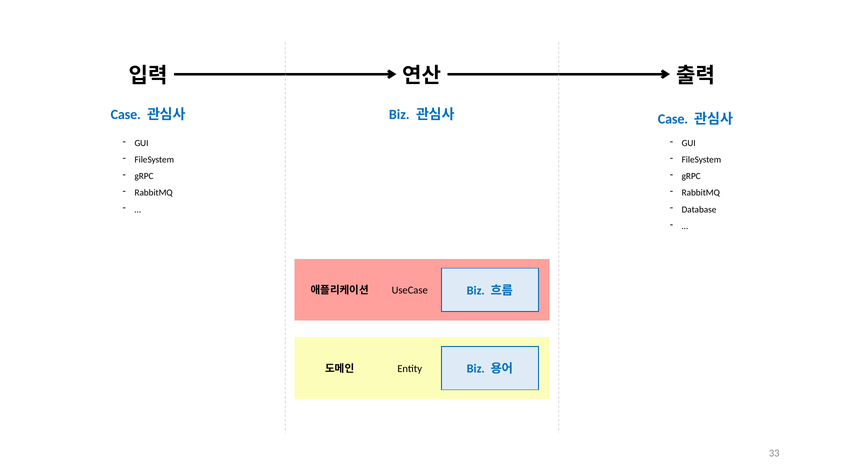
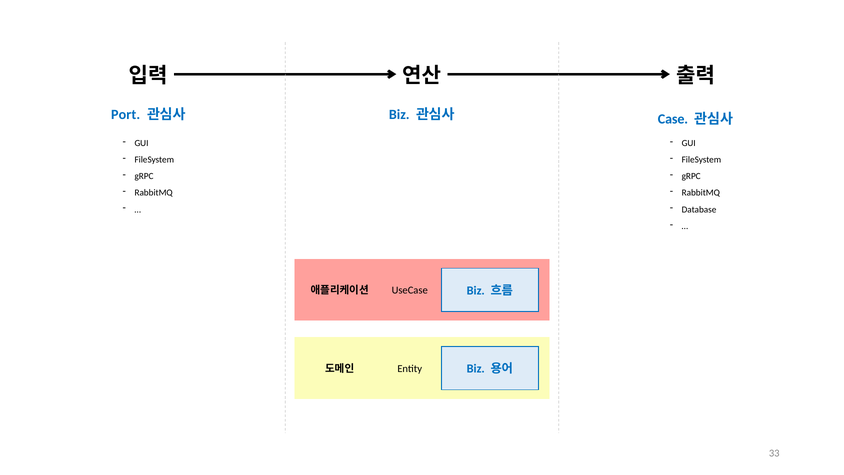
Case: Case -> Port (126, 114)
